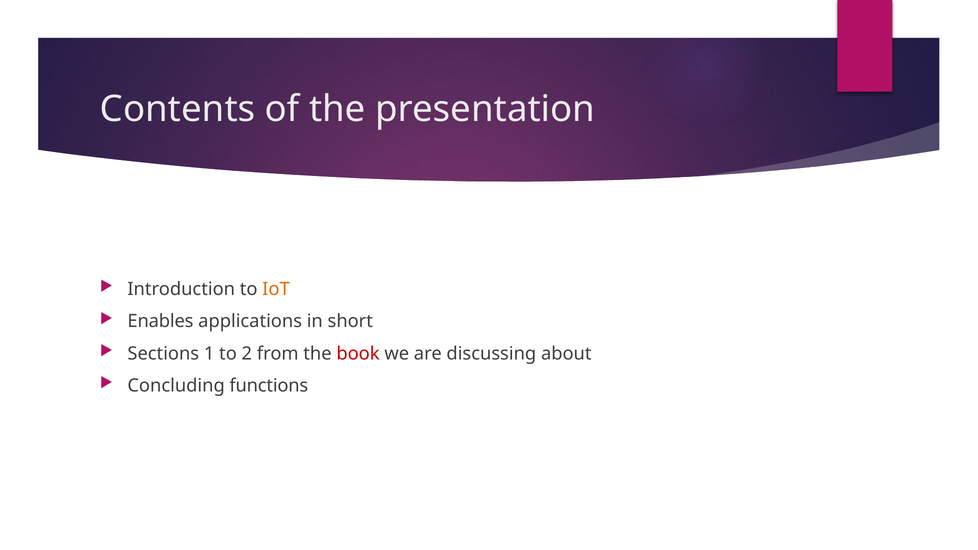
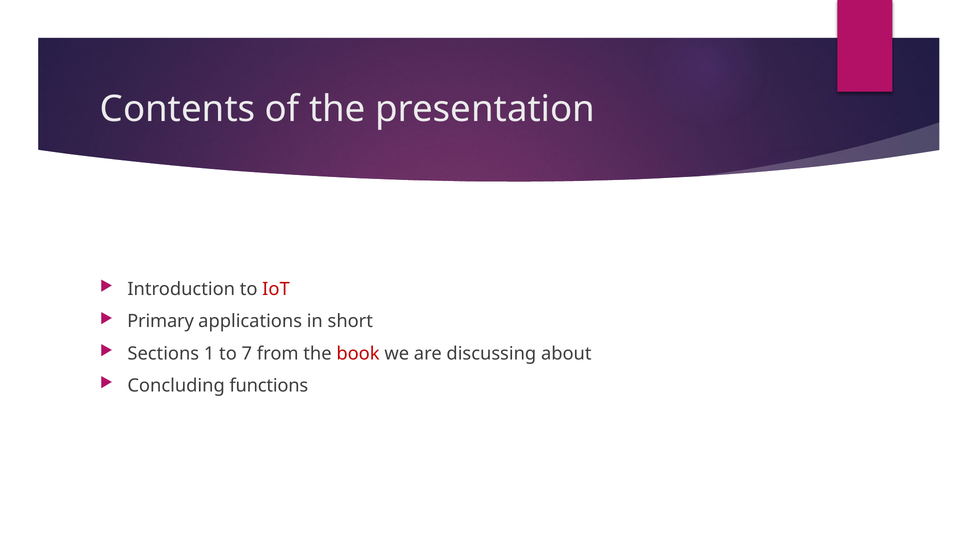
IoT colour: orange -> red (276, 289)
Enables: Enables -> Primary (161, 321)
2: 2 -> 7 (247, 354)
